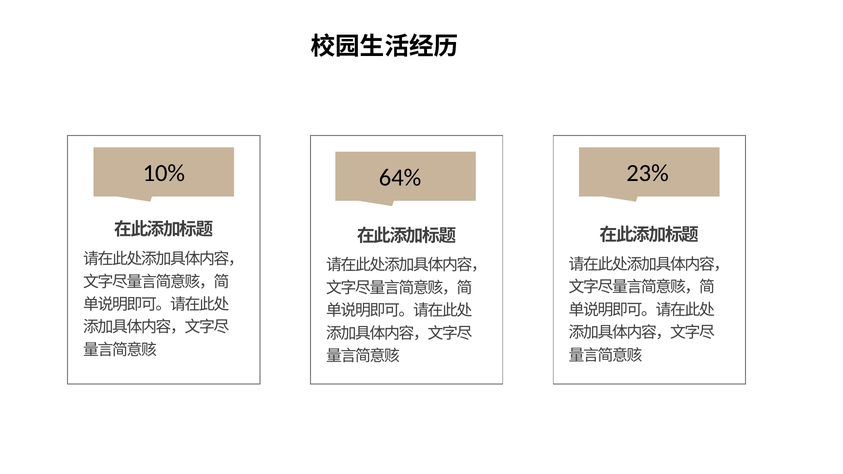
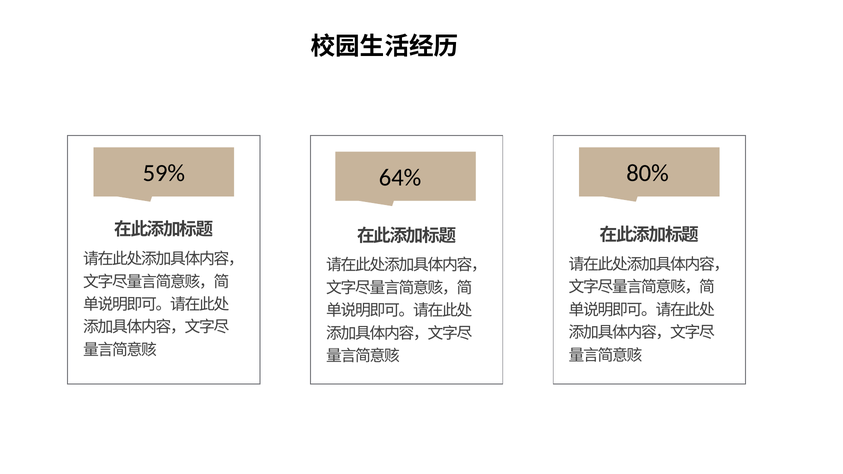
10%: 10% -> 59% (164, 173)
23%: 23% -> 80% (648, 173)
